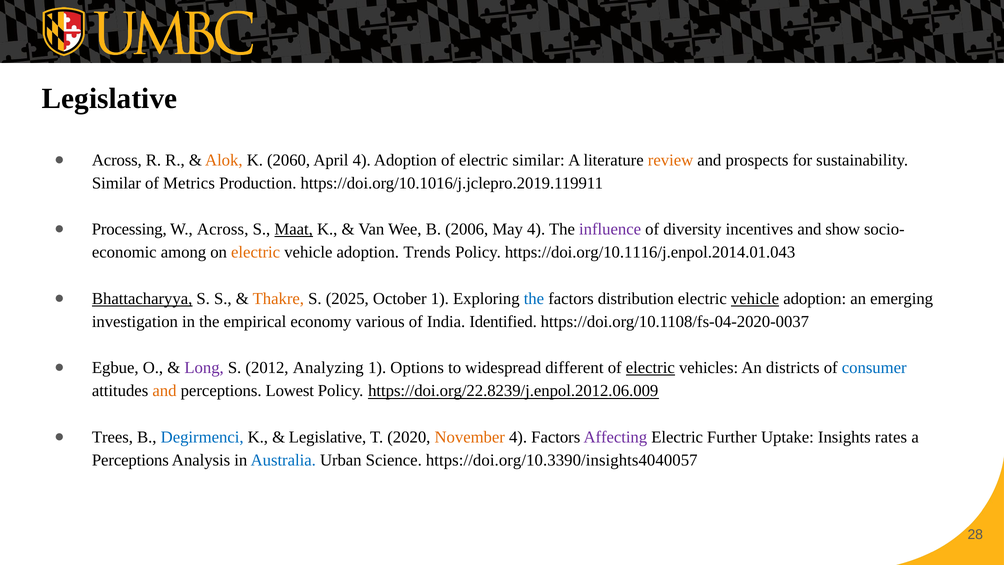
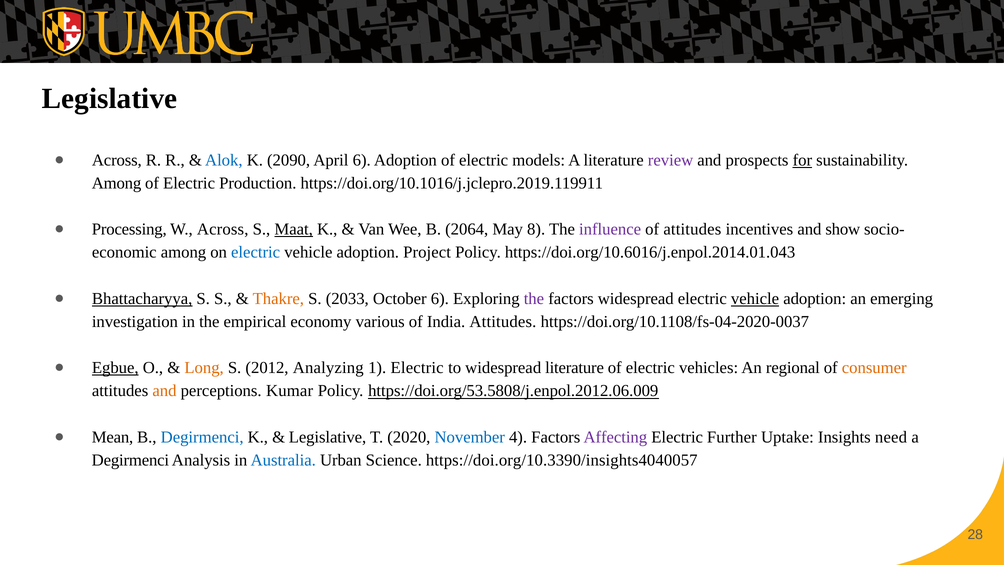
Alok colour: orange -> blue (224, 160)
2060: 2060 -> 2090 (289, 160)
April 4: 4 -> 6 (362, 160)
electric similar: similar -> models (539, 160)
review colour: orange -> purple (671, 160)
for underline: none -> present (802, 160)
Similar: Similar -> Among (117, 183)
Metrics: Metrics -> Electric (189, 183)
2006: 2006 -> 2064 (467, 229)
May 4: 4 -> 8 (536, 229)
of diversity: diversity -> attitudes (692, 229)
electric colour: orange -> blue (256, 252)
Trends: Trends -> Project (427, 252)
https://doi.org/10.1116/j.enpol.2014.01.043: https://doi.org/10.1116/j.enpol.2014.01.043 -> https://doi.org/10.6016/j.enpol.2014.01.043 (650, 252)
2025: 2025 -> 2033 (347, 298)
October 1: 1 -> 6 (440, 298)
the colour: blue -> purple (534, 298)
factors distribution: distribution -> widespread (636, 298)
India Identified: Identified -> Attitudes (503, 322)
Egbue underline: none -> present (115, 368)
Long colour: purple -> orange (204, 368)
1 Options: Options -> Electric (417, 368)
widespread different: different -> literature (575, 368)
electric underline: present -> none (650, 368)
districts: districts -> regional (793, 368)
consumer colour: blue -> orange (874, 368)
Lowest: Lowest -> Kumar (290, 391)
https://doi.org/22.8239/j.enpol.2012.06.009: https://doi.org/22.8239/j.enpol.2012.06.009 -> https://doi.org/53.5808/j.enpol.2012.06.009 (513, 391)
Trees: Trees -> Mean (113, 437)
November colour: orange -> blue (470, 437)
rates: rates -> need (891, 437)
Perceptions: Perceptions -> Degirmenci (130, 460)
